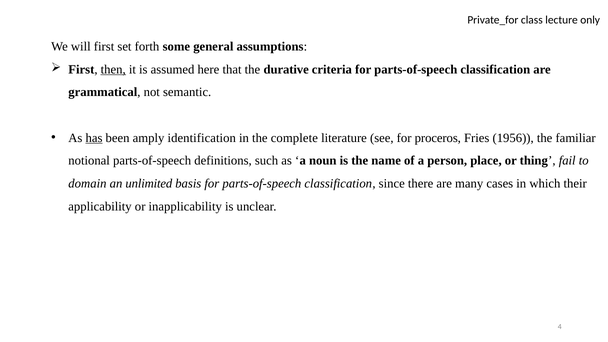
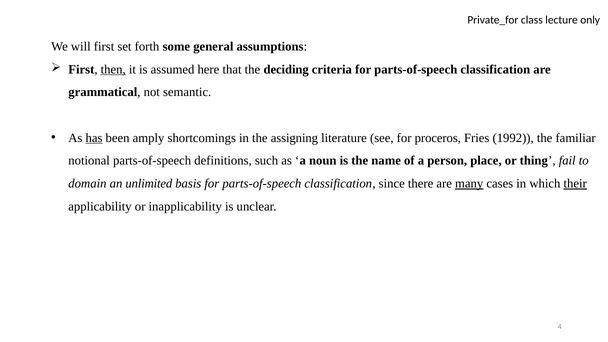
durative: durative -> deciding (286, 69)
identification: identification -> shortcomings (202, 138)
complete: complete -> assigning (294, 138)
1956: 1956 -> 1992 (513, 138)
many underline: none -> present (469, 184)
their underline: none -> present (575, 184)
